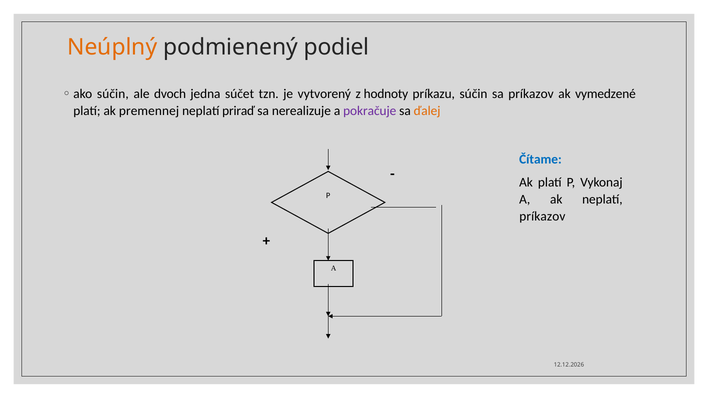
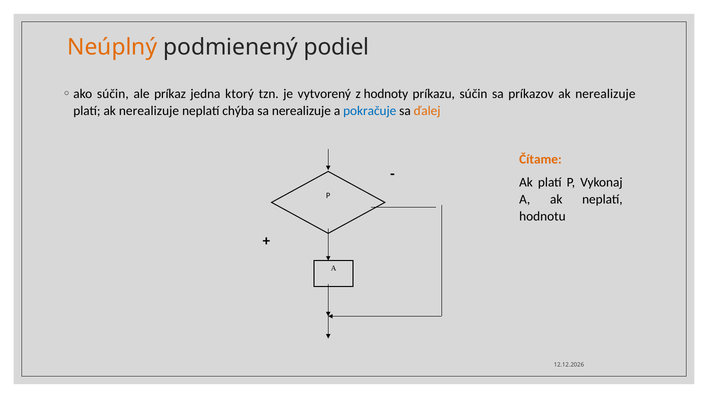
dvoch: dvoch -> príkaz (170, 94)
súčet: súčet -> ktorý (240, 94)
vymedzené: vymedzené -> nerealizuje (605, 94)
platí ak premennej: premennej -> nerealizuje (149, 111)
priraď: priraď -> chýba (238, 111)
pokračuje colour: purple -> blue (370, 111)
Čítame colour: blue -> orange (540, 160)
príkazov: príkazov -> hodnotu (542, 217)
